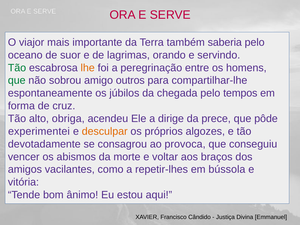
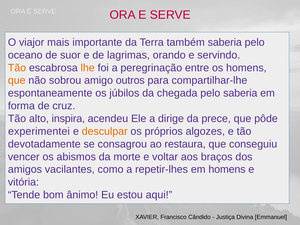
Tão colour: green -> orange (17, 68)
que colour: green -> orange (17, 80)
pelo tempos: tempos -> saberia (240, 93)
obriga: obriga -> inspira (68, 119)
provoca: provoca -> restaura (185, 144)
em bússola: bússola -> homens (227, 169)
